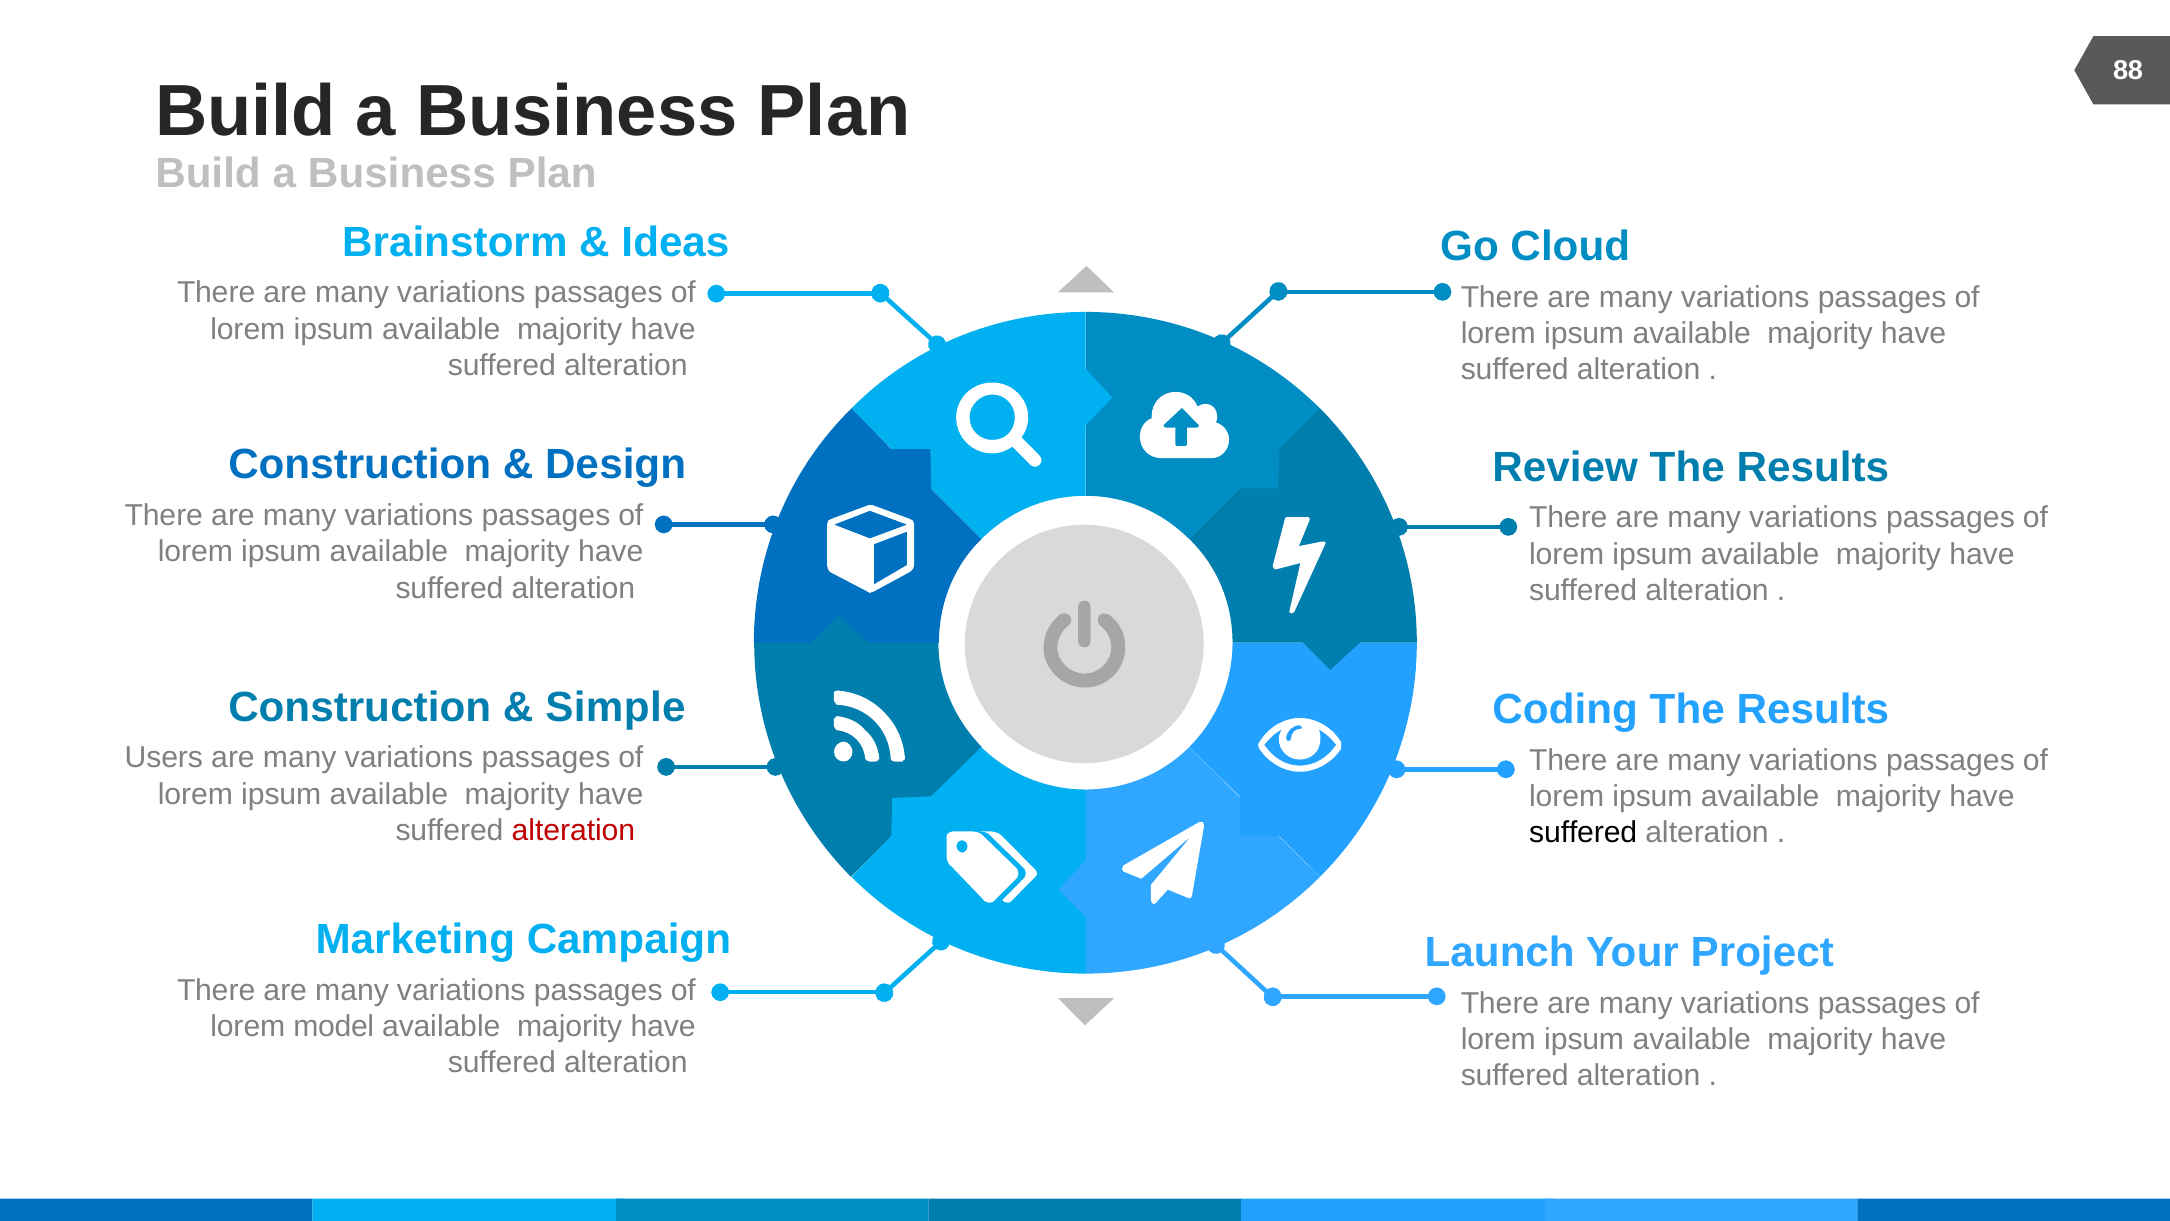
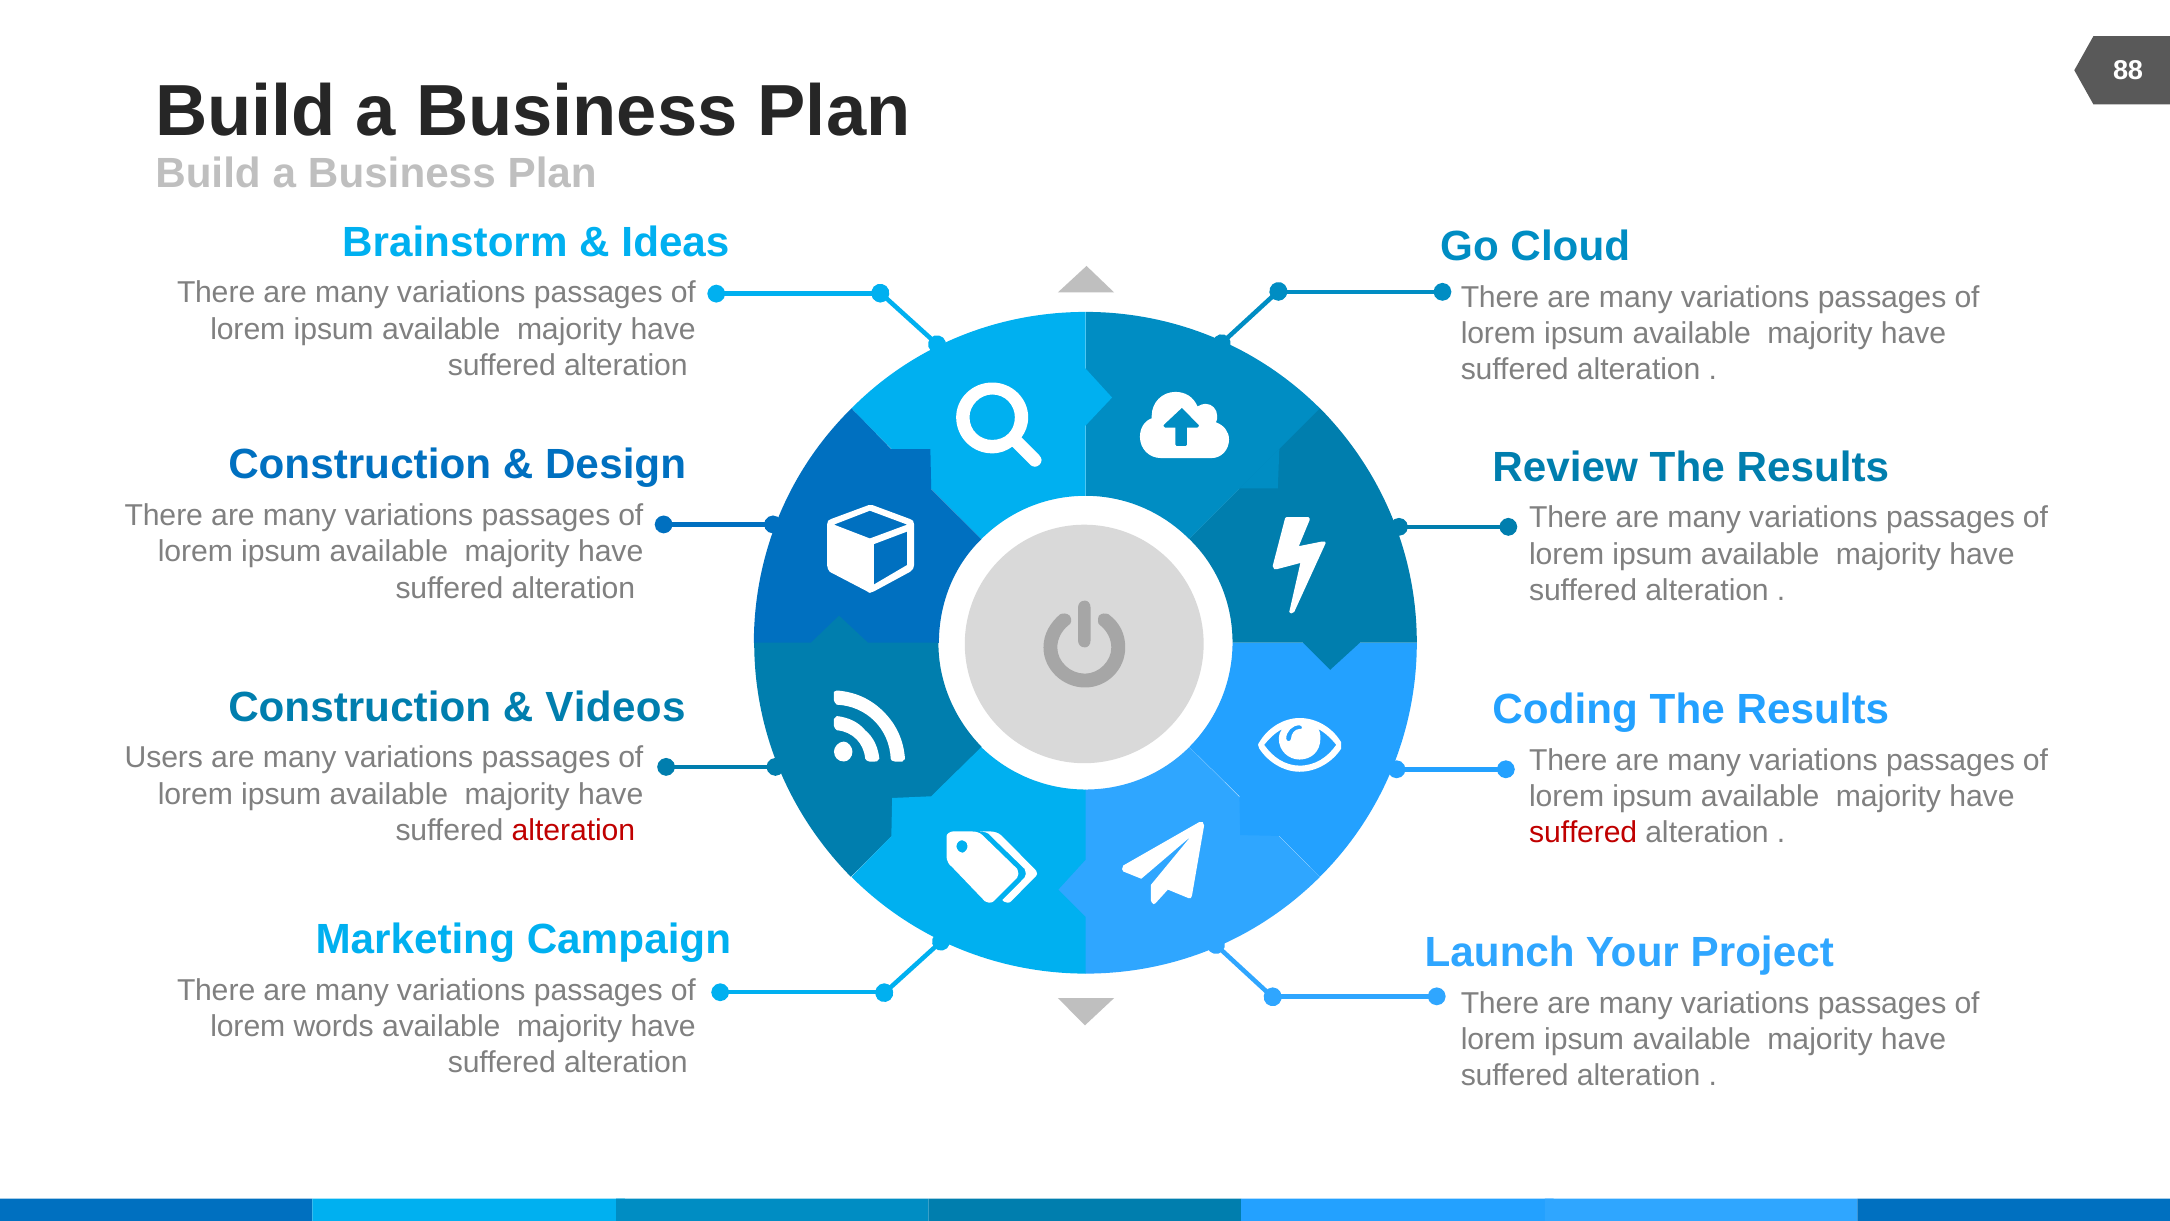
Simple: Simple -> Videos (615, 707)
suffered colour: black -> red (1583, 833)
model: model -> words (334, 1026)
